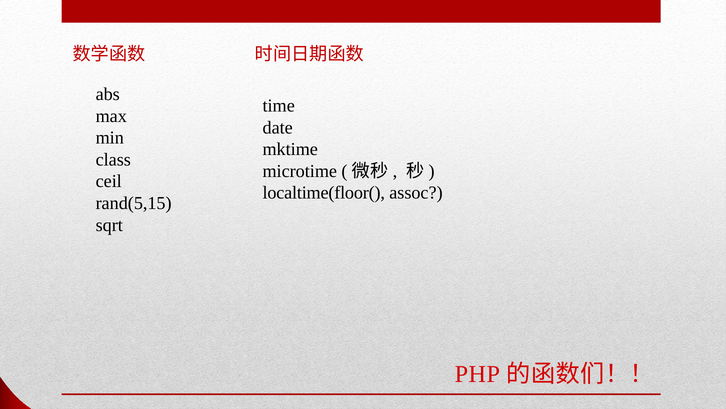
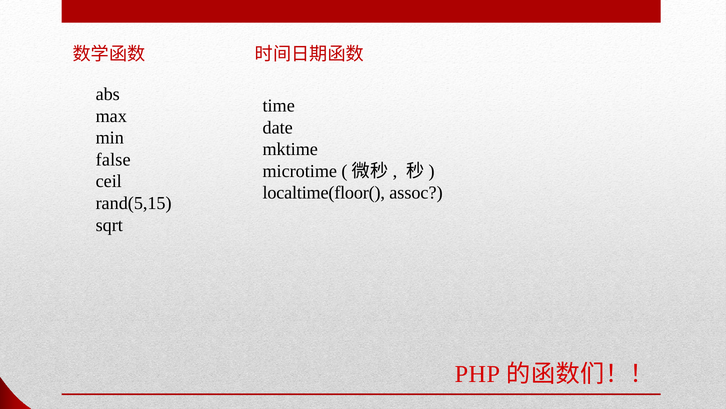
class: class -> false (113, 159)
